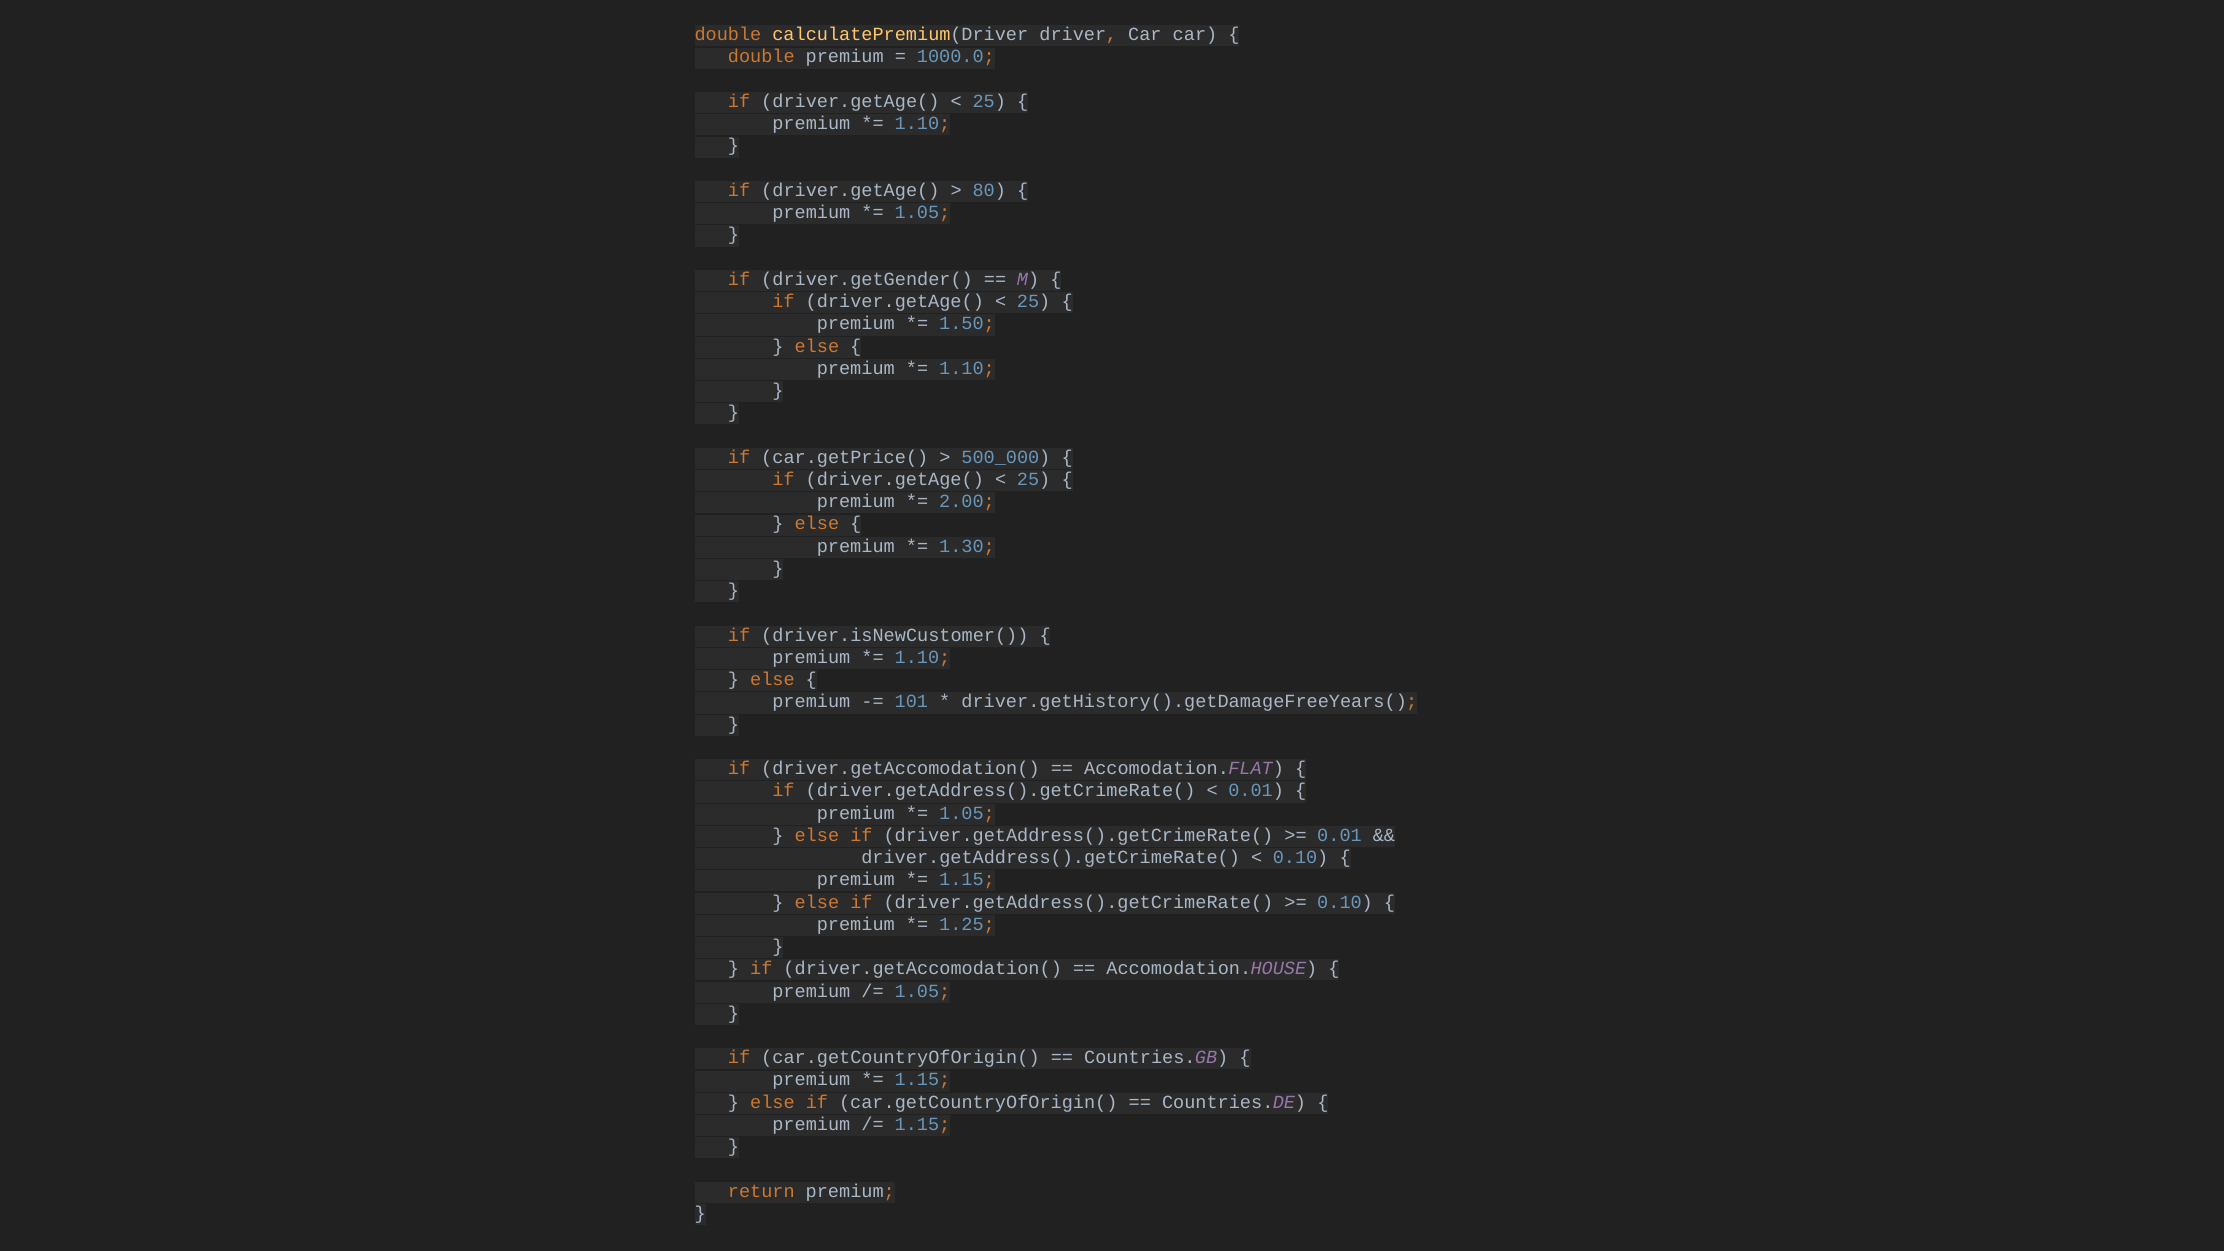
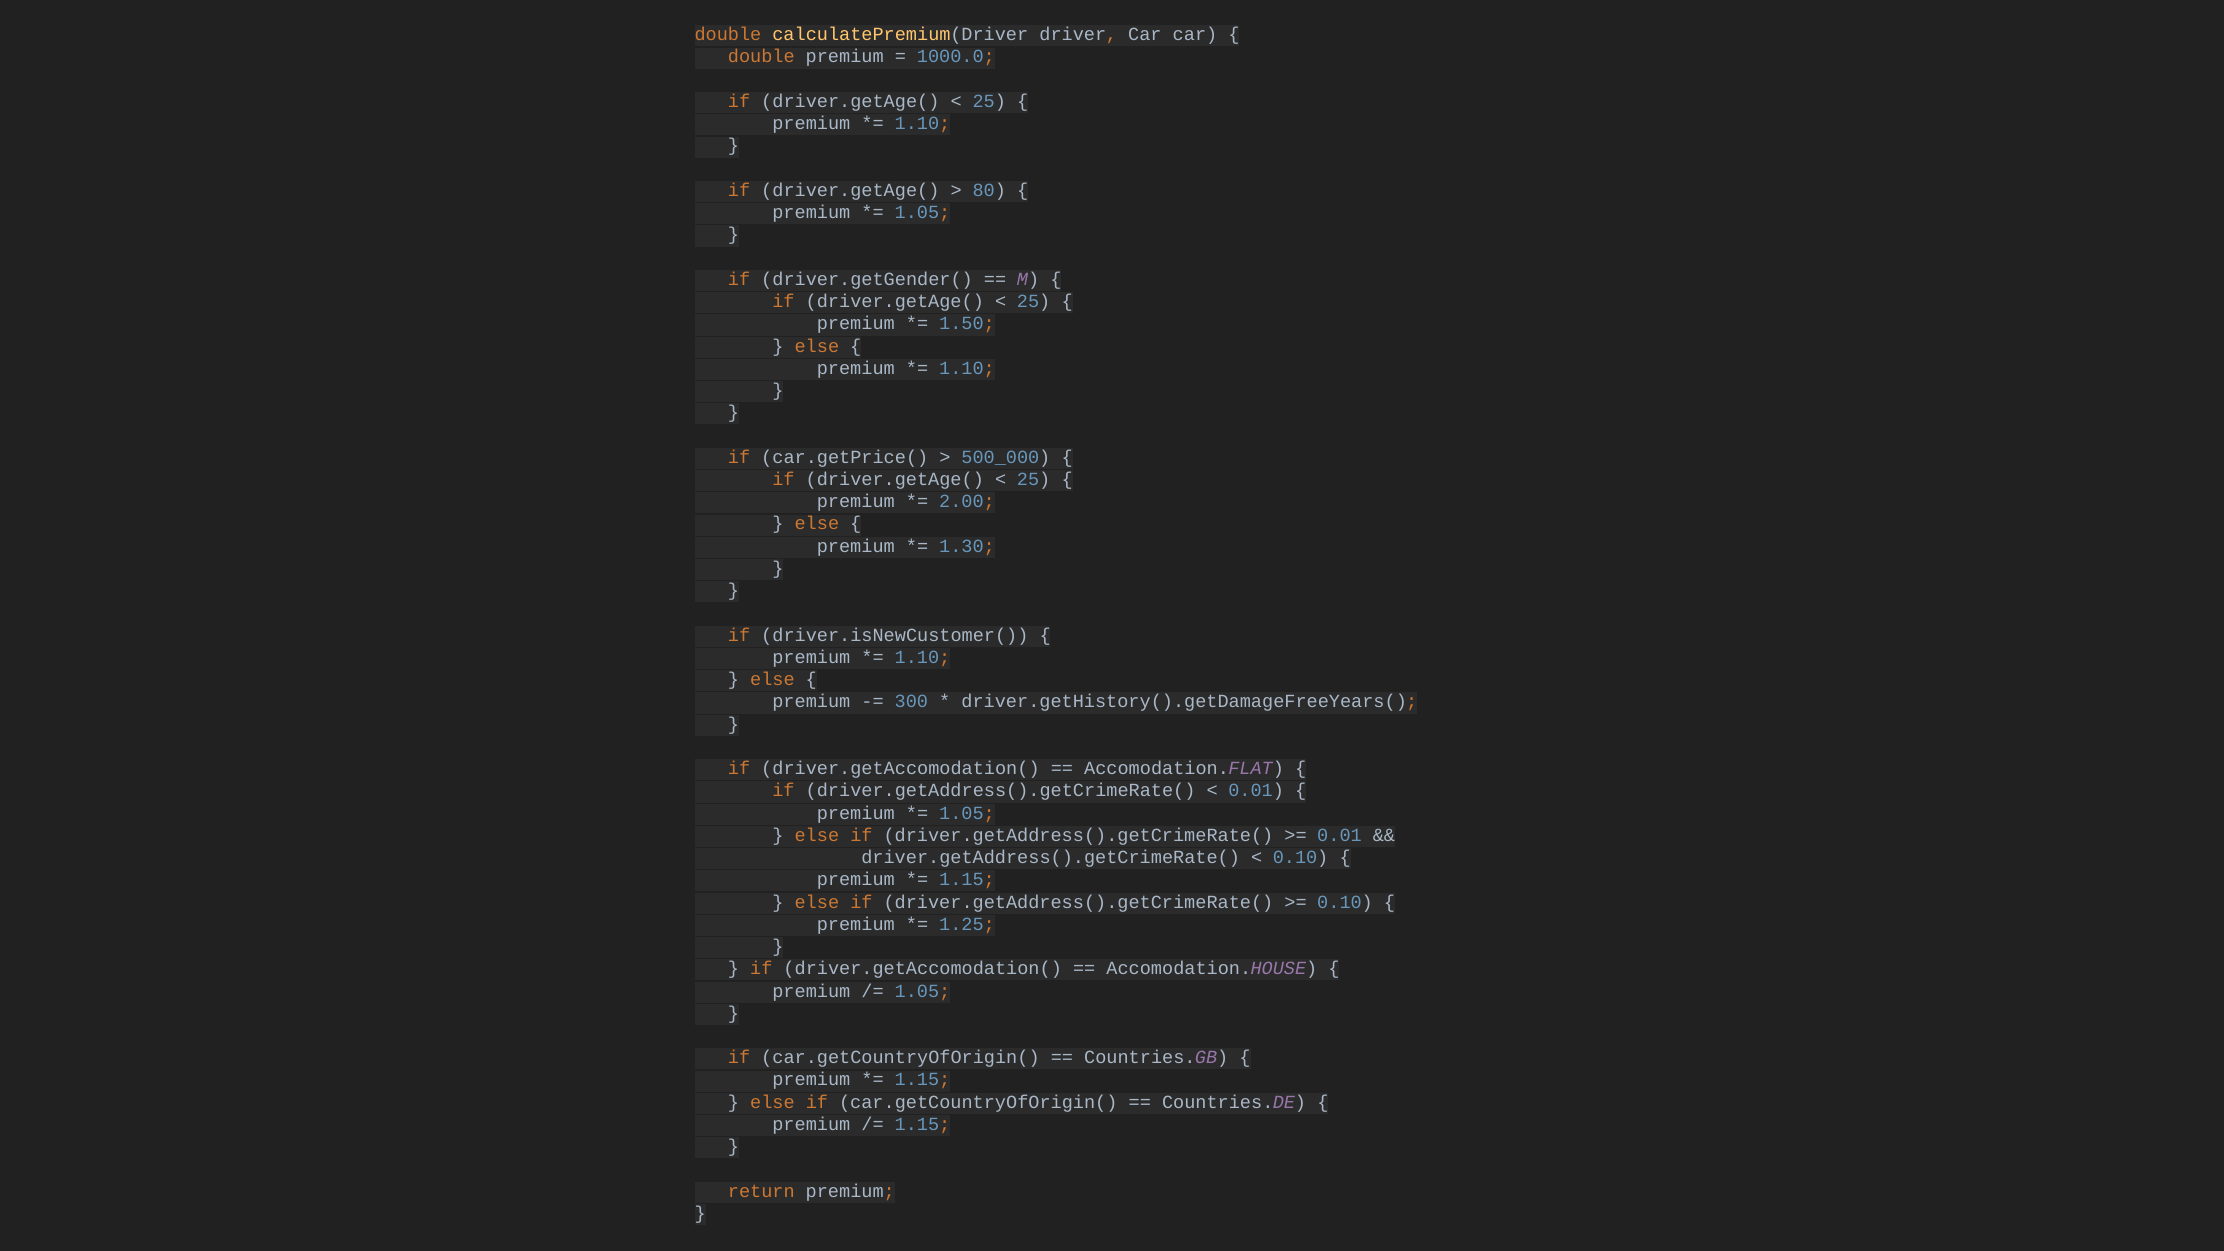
101: 101 -> 300 (911, 702)
